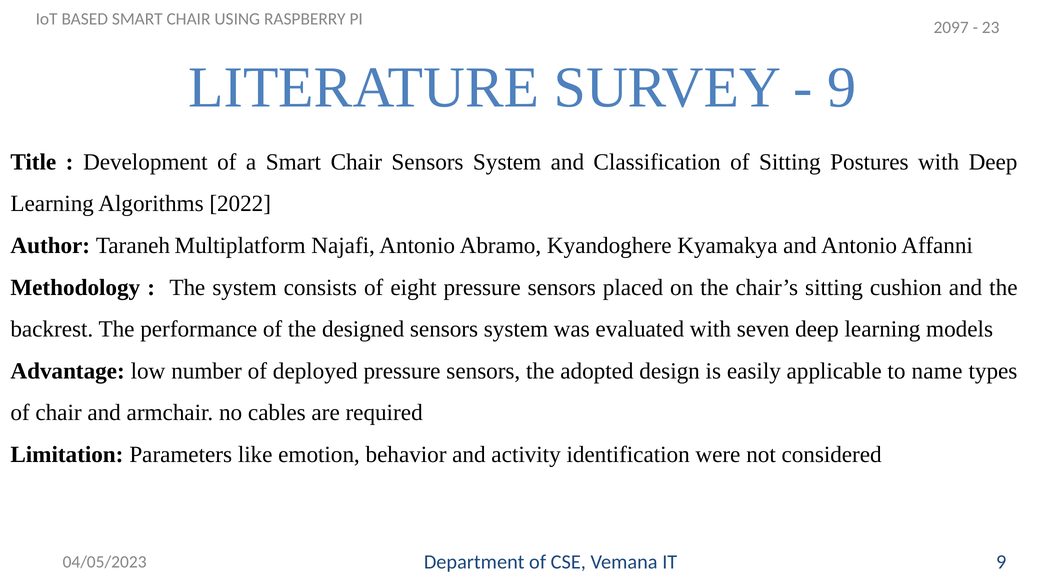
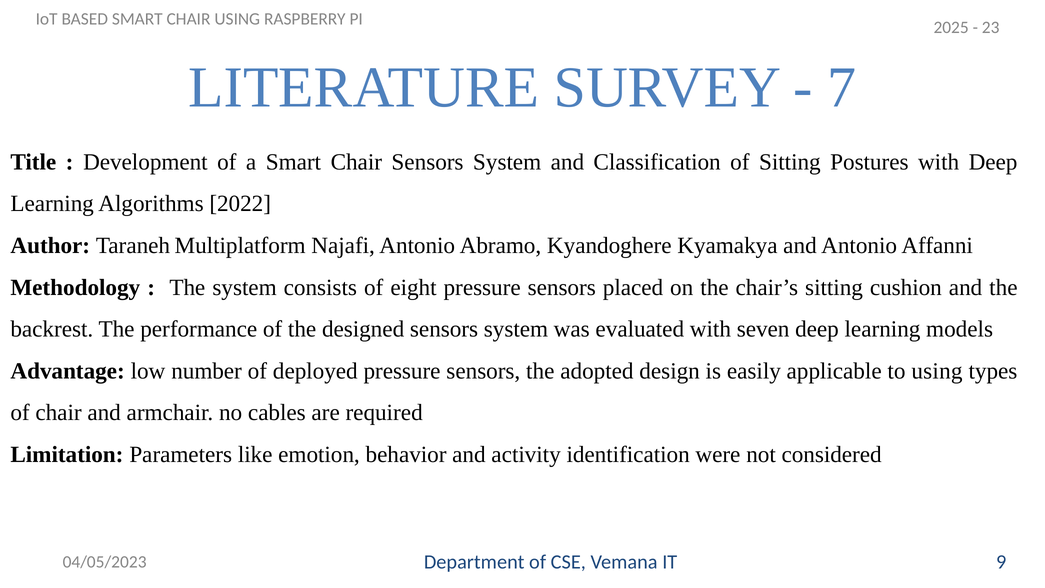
2097: 2097 -> 2025 (951, 28)
9: 9 -> 7 (842, 88)
to name: name -> using (937, 371)
